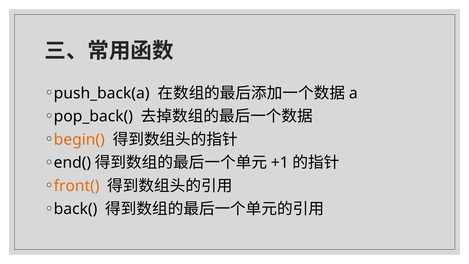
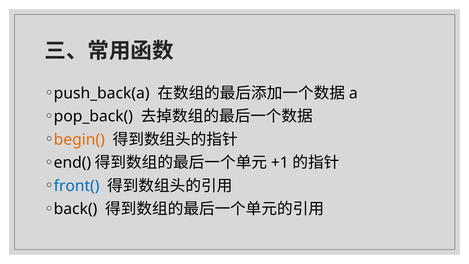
front( colour: orange -> blue (77, 186)
